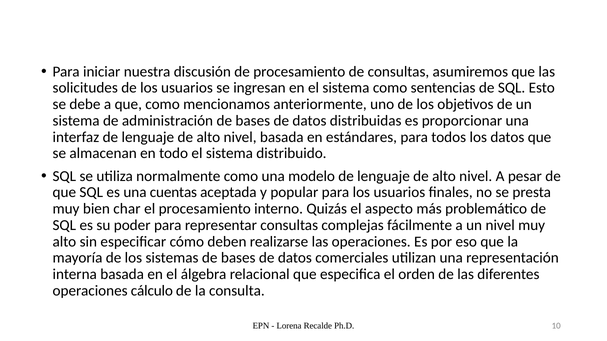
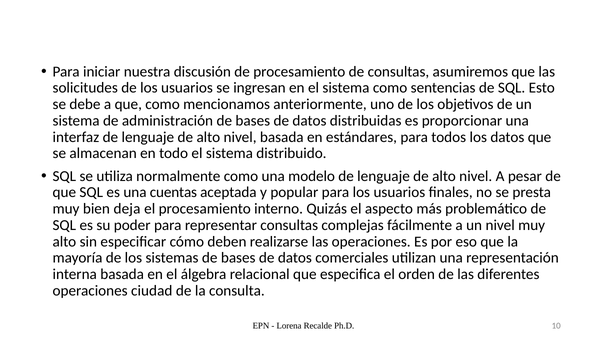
char: char -> deja (127, 209)
cálculo: cálculo -> ciudad (152, 291)
